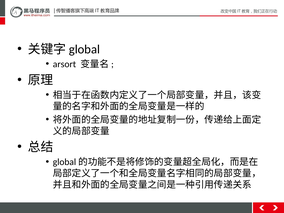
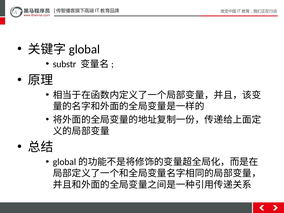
arsort: arsort -> substr (64, 64)
